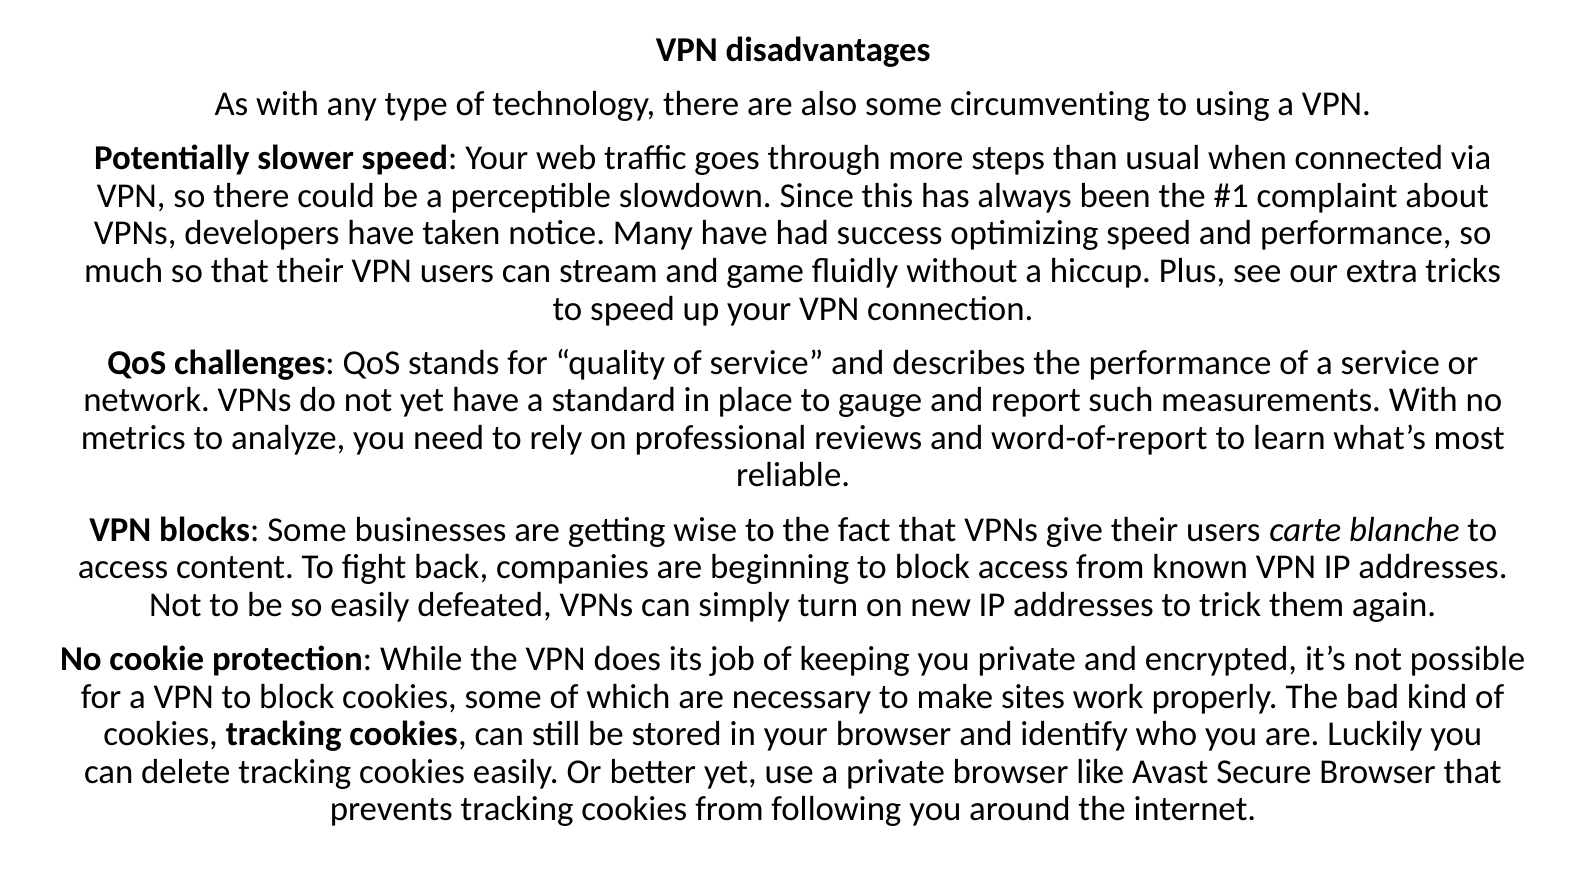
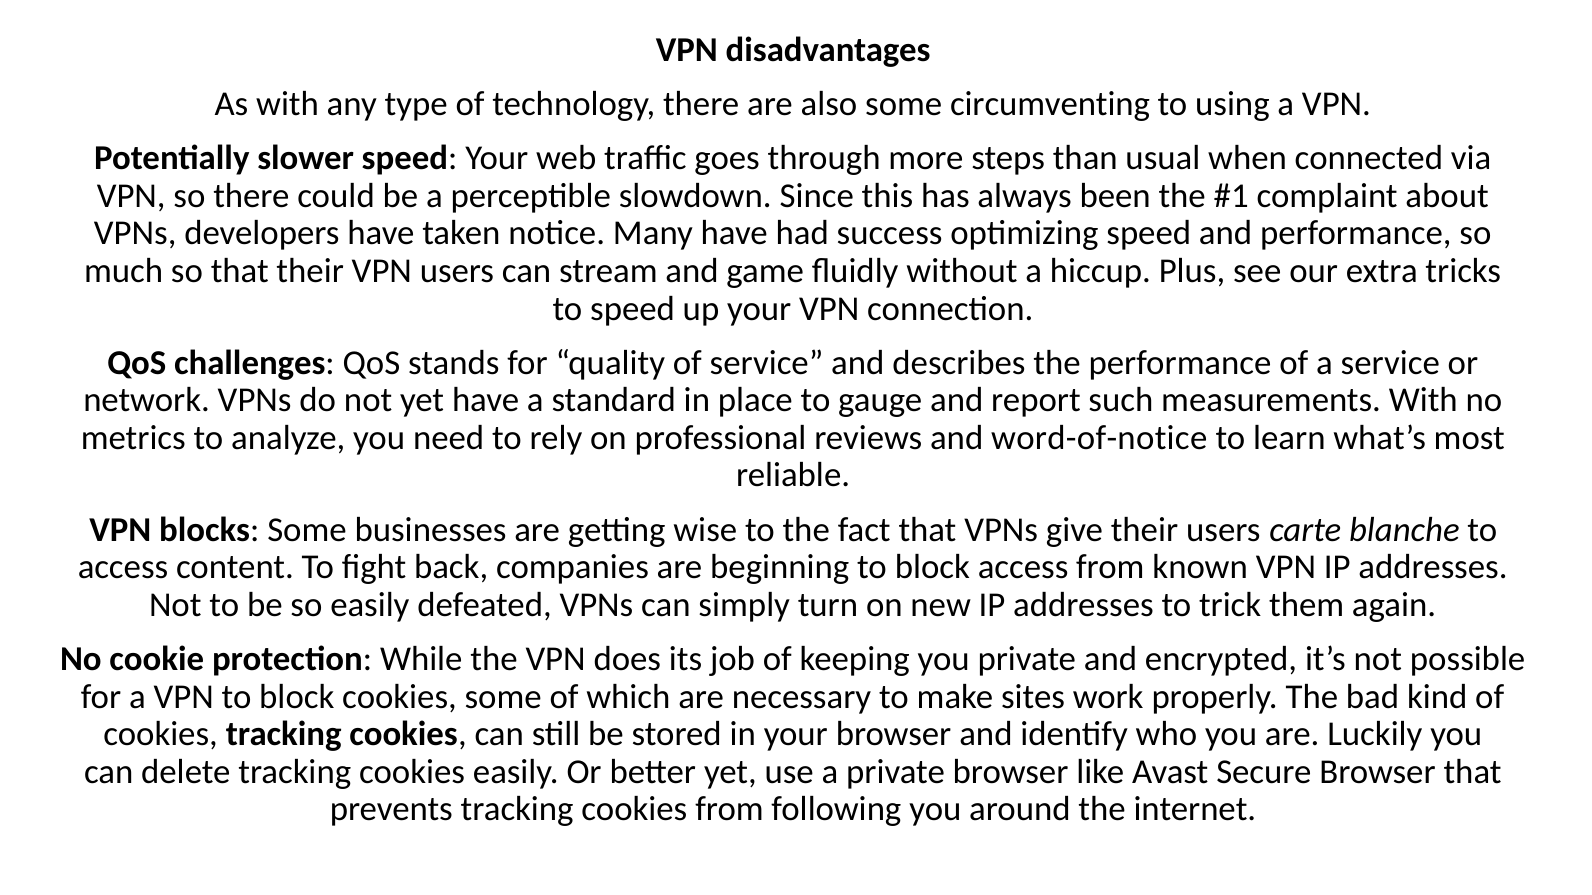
word-of-report: word-of-report -> word-of-notice (1099, 438)
